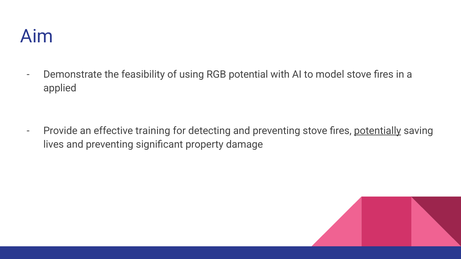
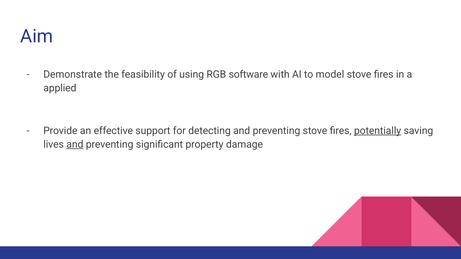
potential: potential -> software (248, 74)
training: training -> support (153, 131)
and underline: none -> present (75, 145)
